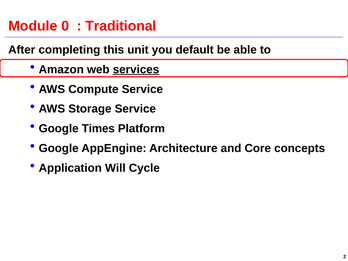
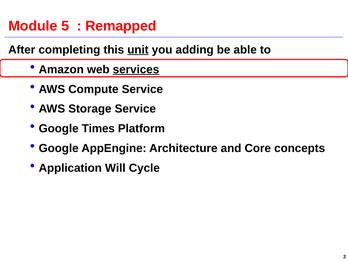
0: 0 -> 5 (65, 26)
Traditional: Traditional -> Remapped (121, 26)
unit underline: none -> present (138, 50)
default: default -> adding (195, 50)
